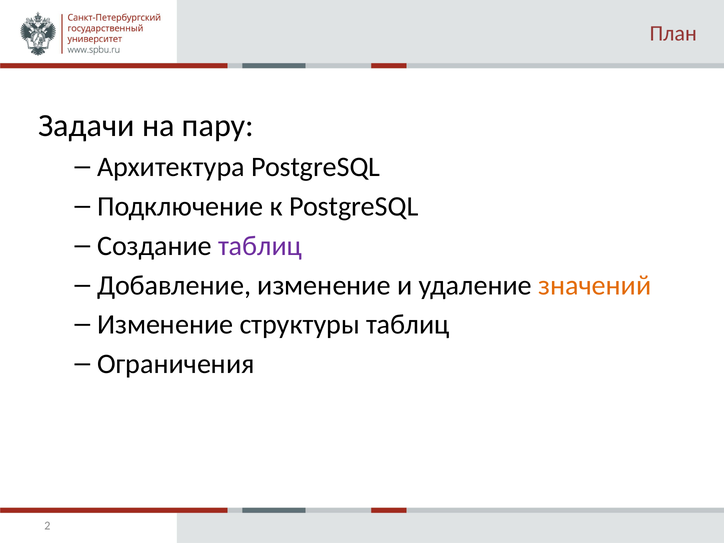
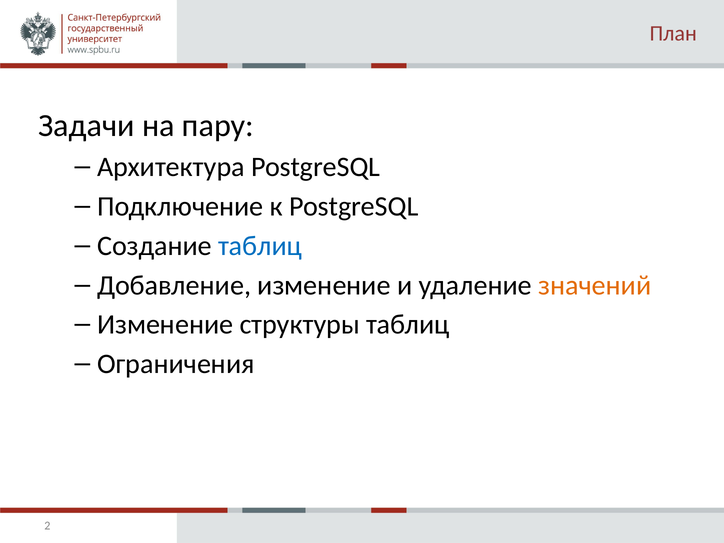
таблиц colour: purple -> blue (260, 246)
